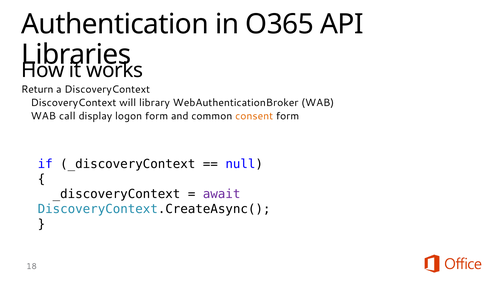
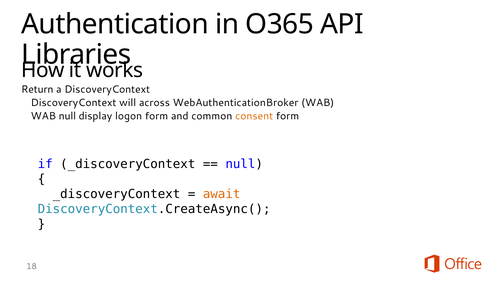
library: library -> across (154, 103)
WAB call: call -> null (67, 116)
await colour: purple -> orange (222, 194)
